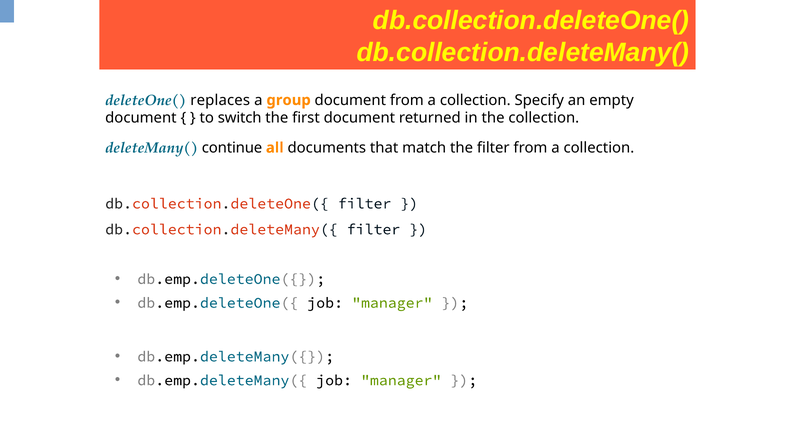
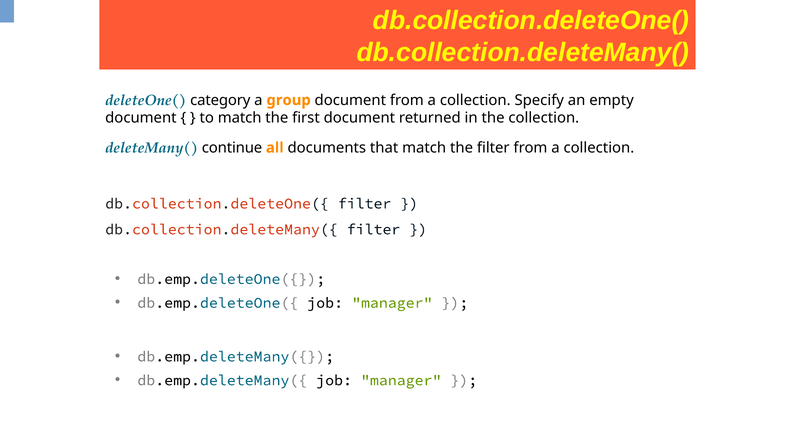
replaces: replaces -> category (220, 100)
to switch: switch -> match (240, 118)
